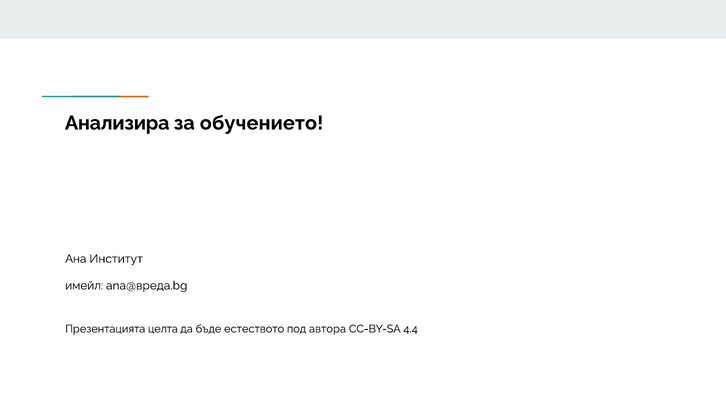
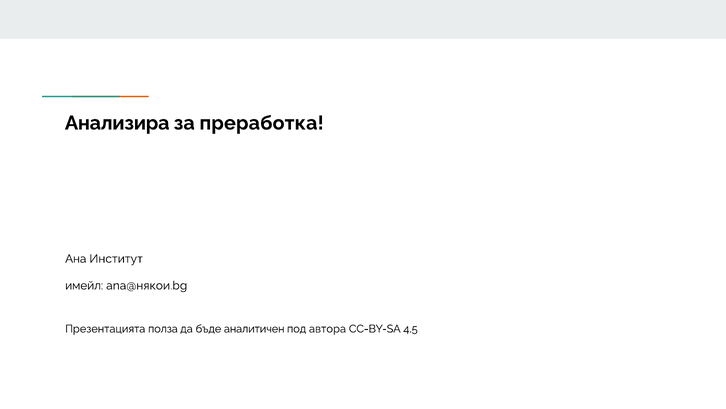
обучението: обучението -> преработка (262, 123)
ana@вреда.bg: ana@вреда.bg -> ana@някои.bg (147, 285)
целта: целта -> полза (163, 328)
естеството: естеството -> аналитичен (254, 328)
4.4: 4.4 -> 4.5 (410, 328)
